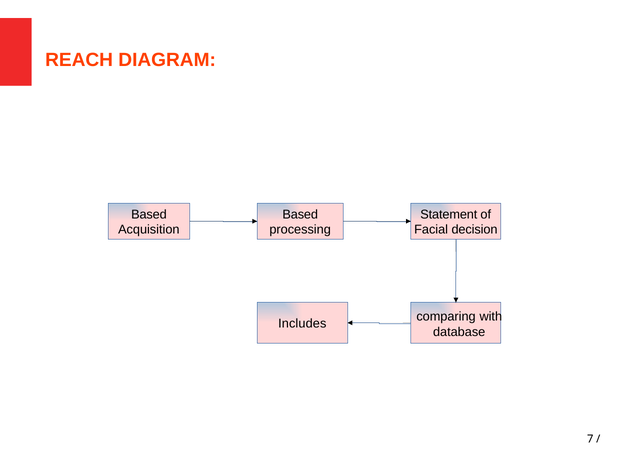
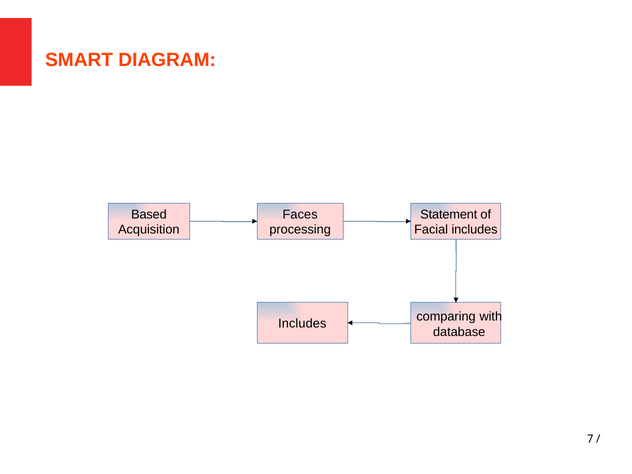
REACH: REACH -> SMART (79, 60)
Based: Based -> Faces (300, 214)
Facial decision: decision -> includes (475, 230)
